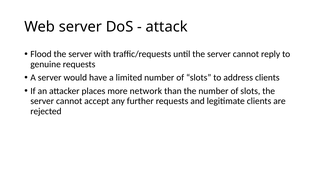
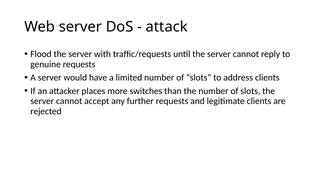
network: network -> switches (146, 91)
